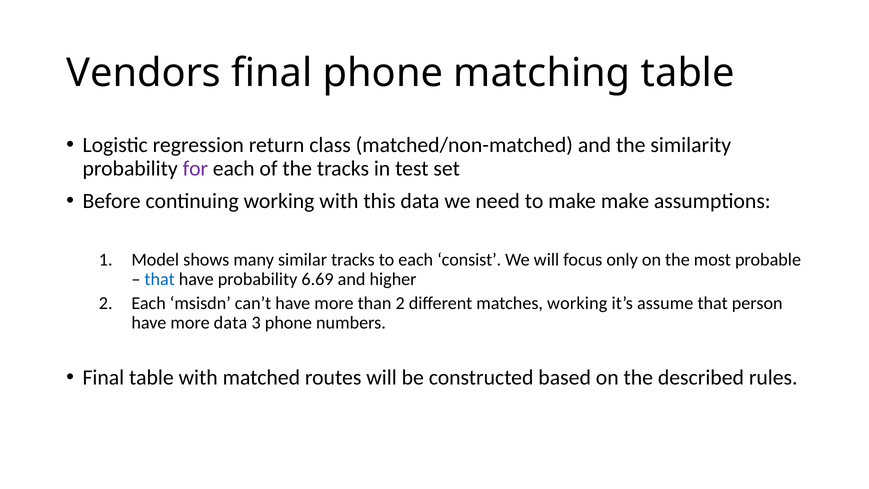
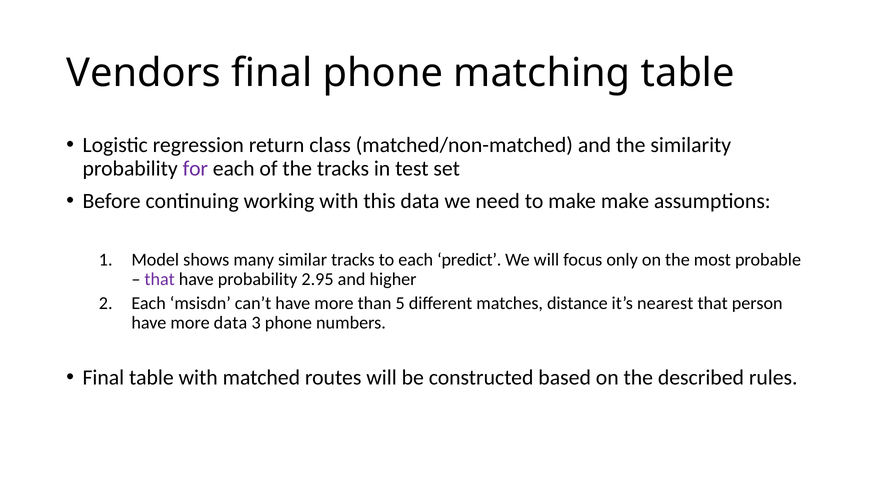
consist: consist -> predict (469, 260)
that colour: blue -> purple (160, 279)
6.69: 6.69 -> 2.95 (318, 279)
than 2: 2 -> 5 (400, 303)
matches working: working -> distance (577, 303)
assume: assume -> nearest (665, 303)
